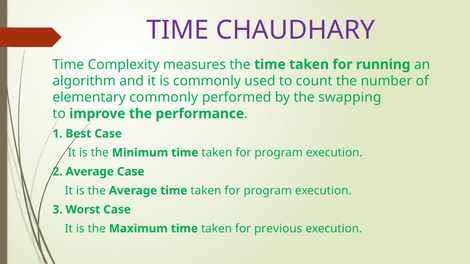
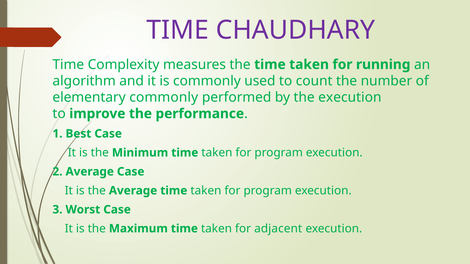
the swapping: swapping -> execution (350, 97)
previous: previous -> adjacent (278, 229)
